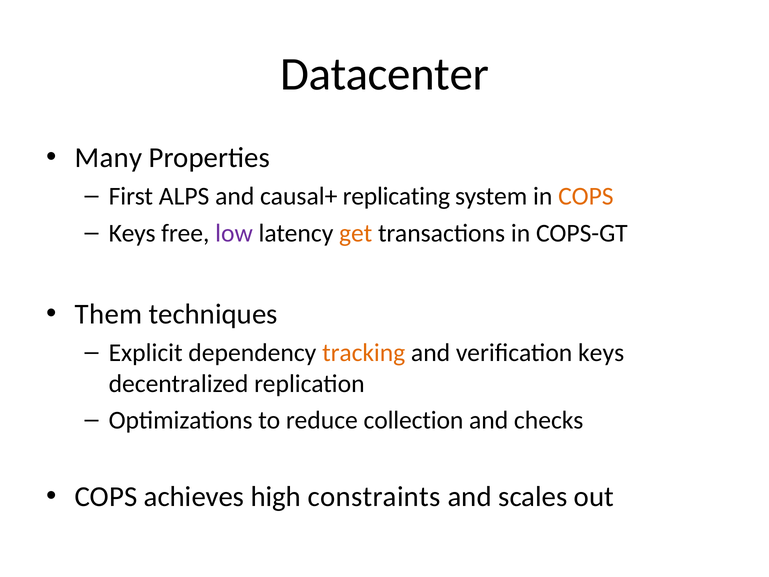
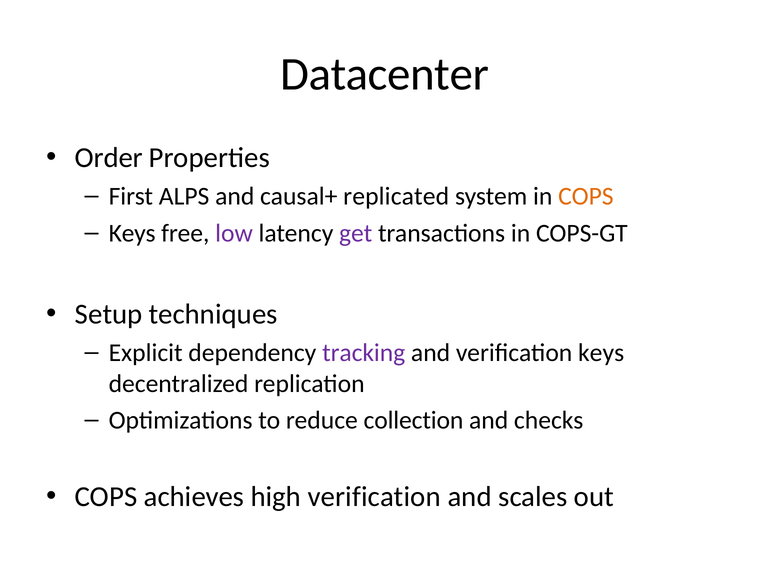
Many: Many -> Order (109, 158)
replicating: replicating -> replicated (396, 196)
get colour: orange -> purple (356, 233)
Them: Them -> Setup (109, 314)
tracking colour: orange -> purple (364, 353)
high constraints: constraints -> verification (374, 497)
